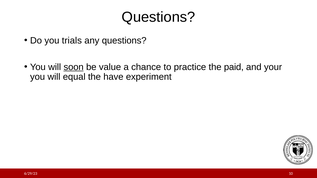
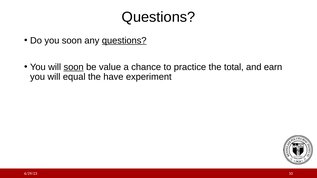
you trials: trials -> soon (72, 41)
questions underline: none -> present (124, 41)
paid: paid -> total (234, 67)
your: your -> earn (273, 67)
